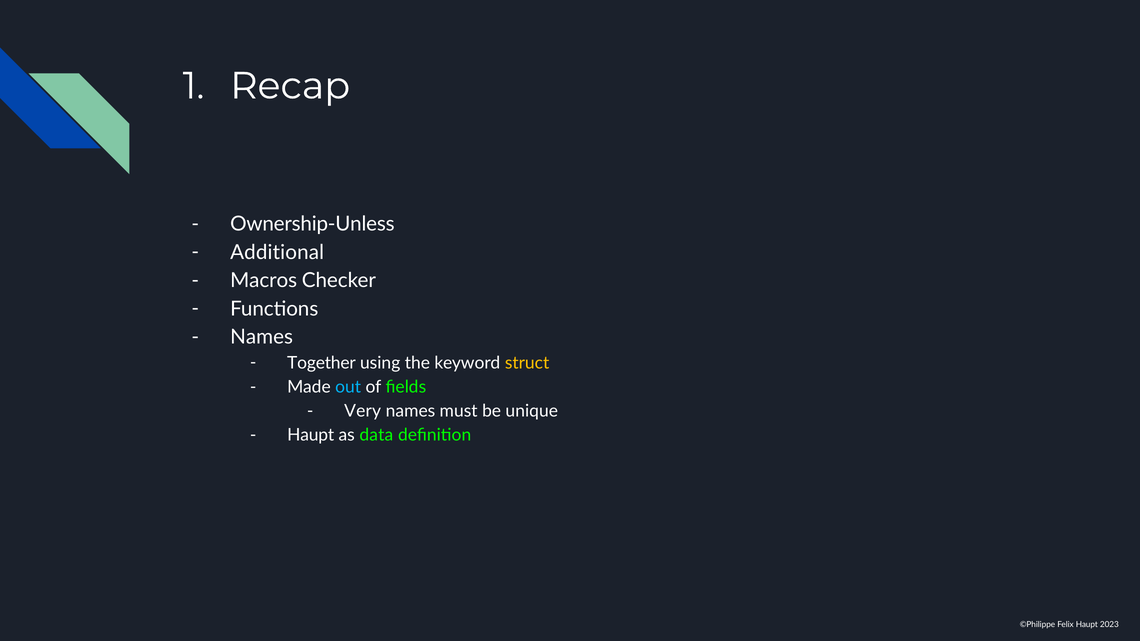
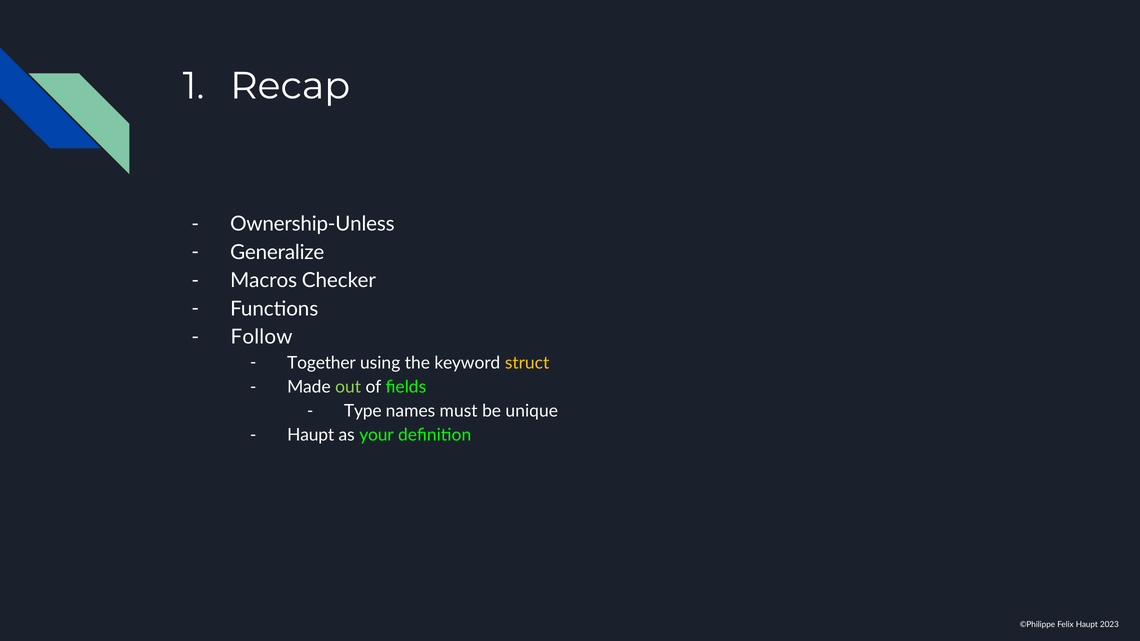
Additional: Additional -> Generalize (277, 252)
Names: Names -> Follow (261, 337)
out colour: light blue -> light green (348, 387)
Very: Very -> Type (363, 411)
data: data -> your (377, 435)
